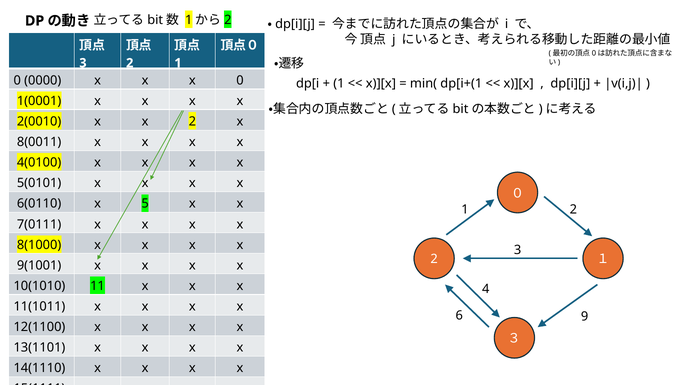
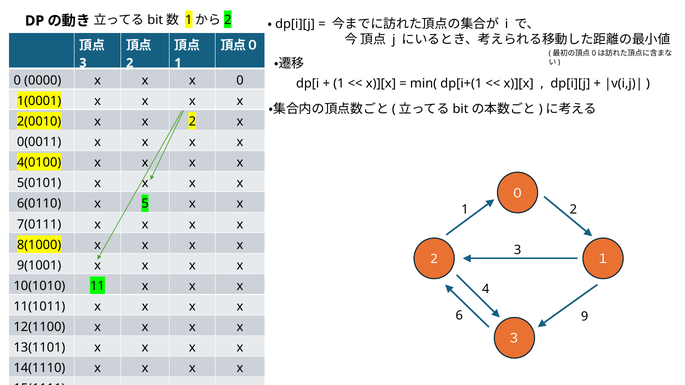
8(0011: 8(0011 -> 0(0011 (39, 142)
